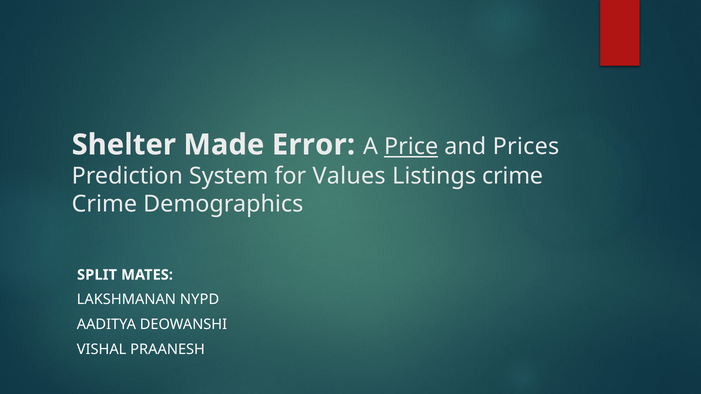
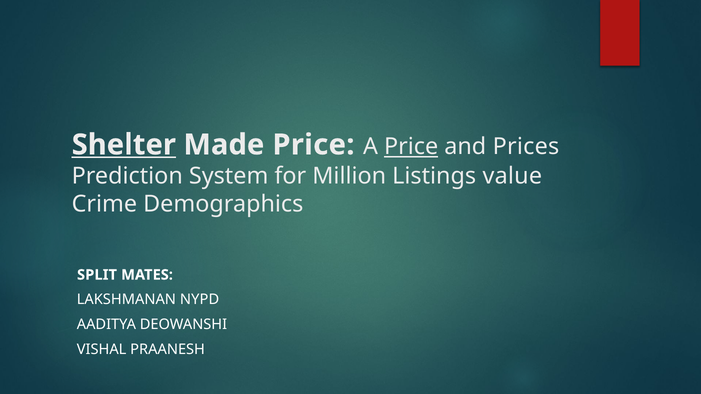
Shelter underline: none -> present (124, 145)
Made Error: Error -> Price (313, 145)
Values: Values -> Million (349, 176)
Listings crime: crime -> value (512, 176)
